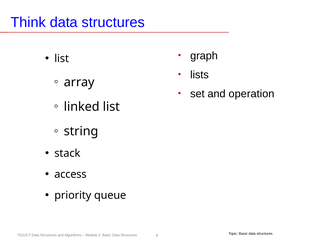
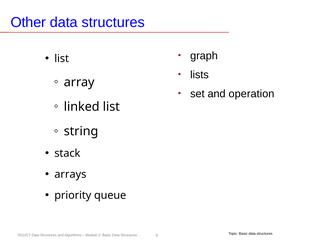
Think: Think -> Other (28, 22)
access: access -> arrays (70, 174)
